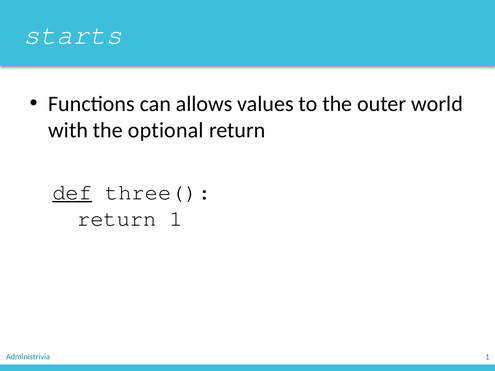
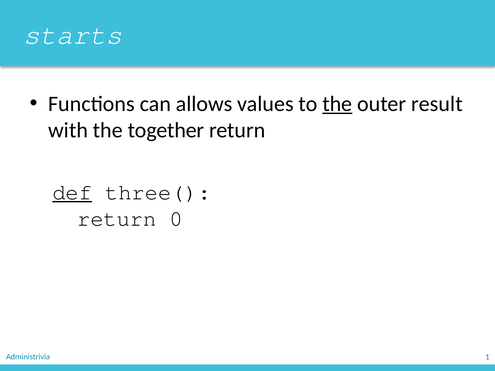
the underline: none -> present (337, 104)
world: world -> result (437, 104)
optional: optional -> together (166, 130)
return 1: 1 -> 0 (176, 219)
